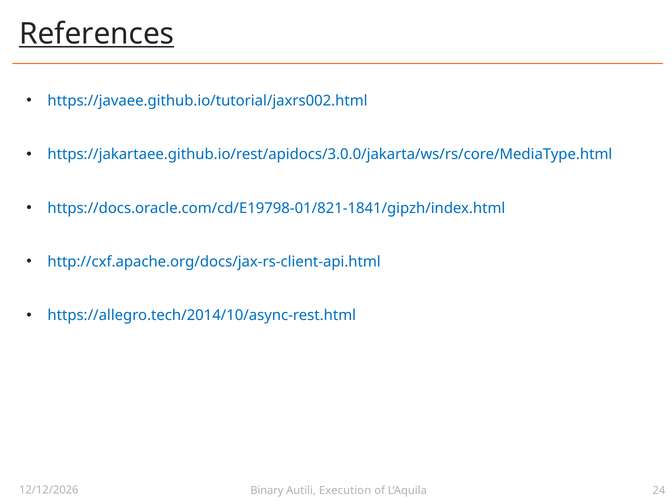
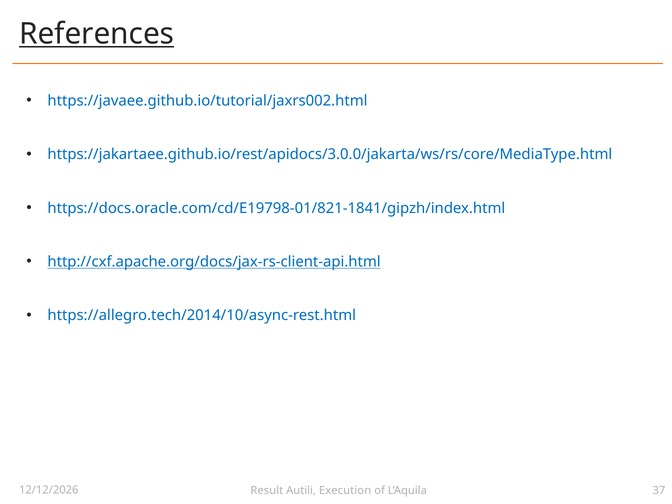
http://cxf.apache.org/docs/jax-rs-client-api.html underline: none -> present (214, 262)
Binary: Binary -> Result (267, 490)
24: 24 -> 37 (659, 490)
